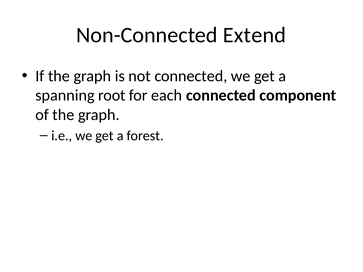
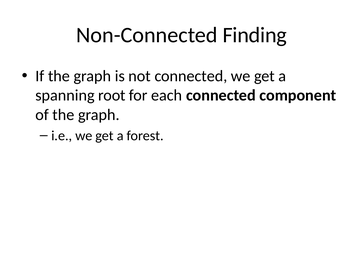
Extend: Extend -> Finding (255, 35)
